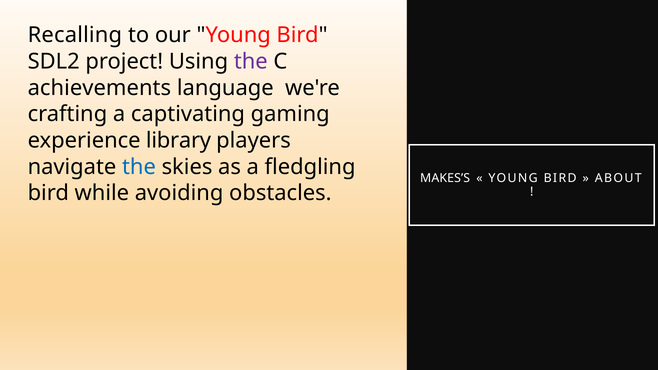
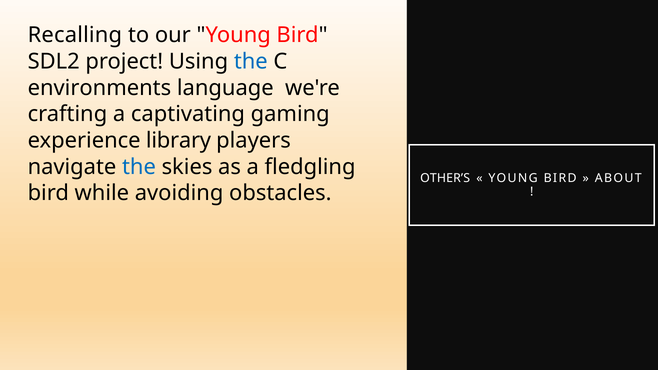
the colour: purple -> blue (251, 62)
achievements: achievements -> environments (99, 88)
MAKES’S: MAKES’S -> OTHER’S (445, 178)
